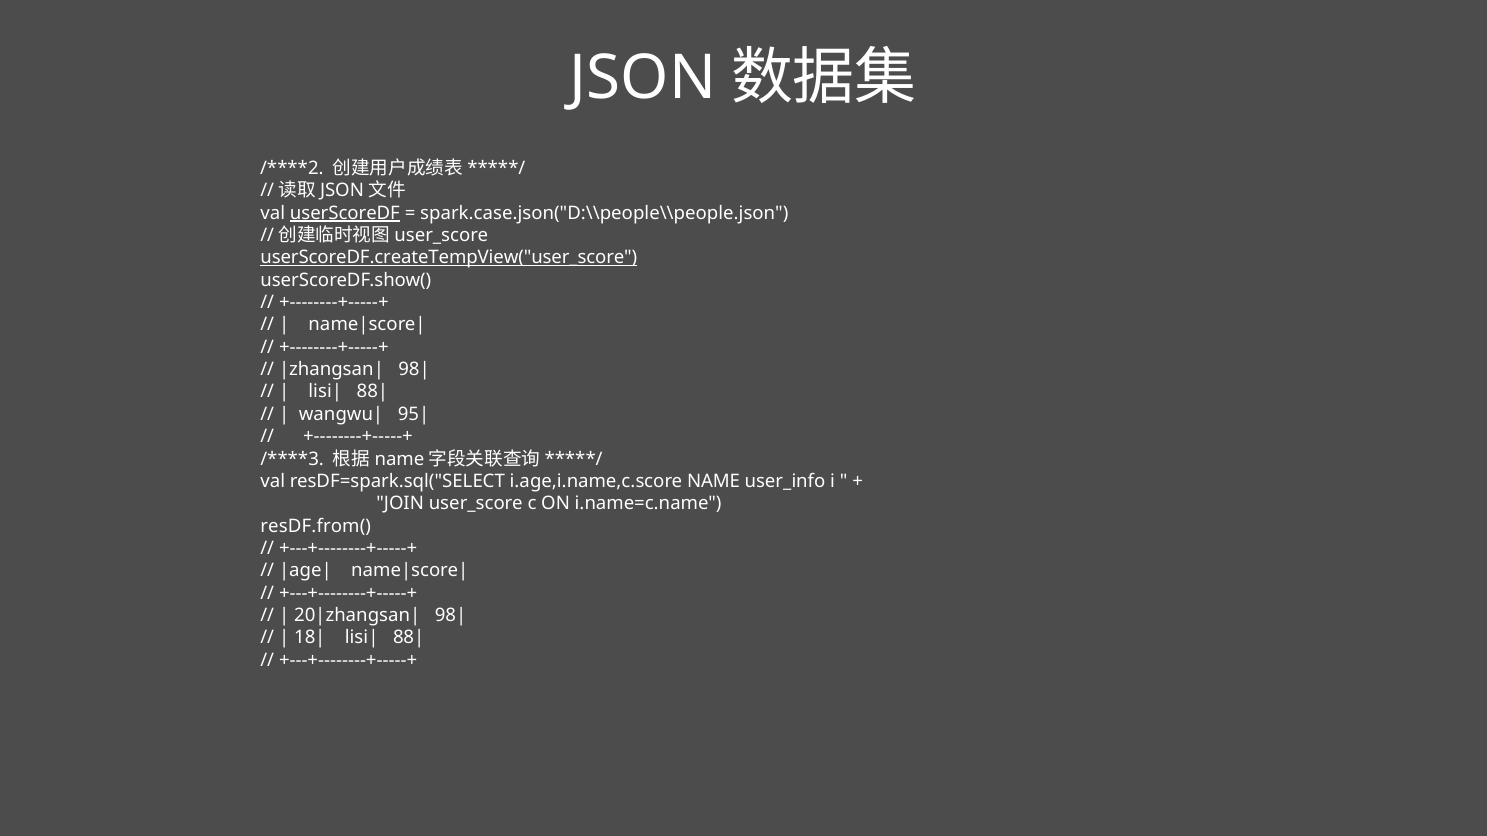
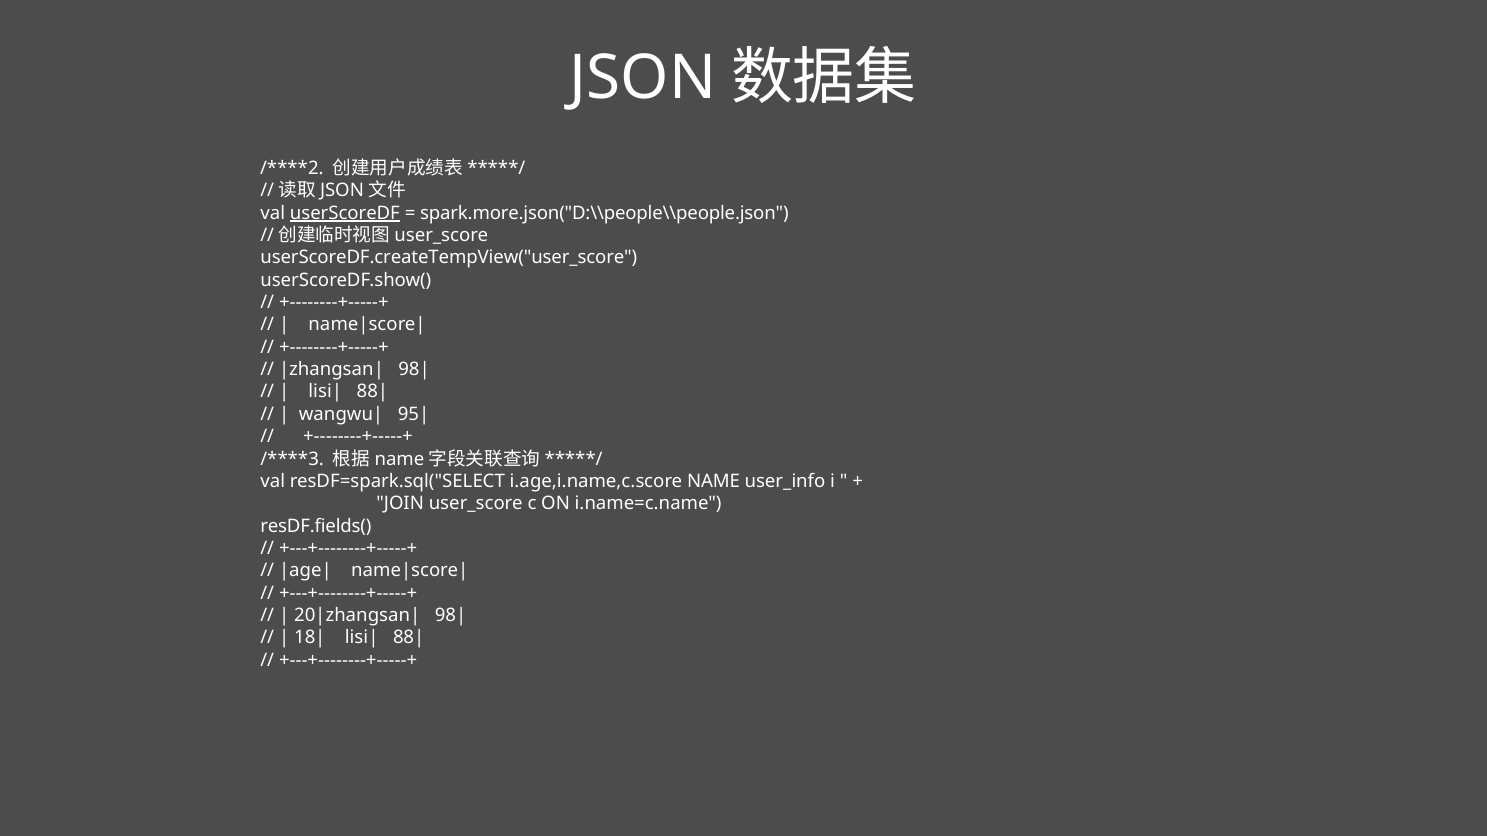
spark.case.json("D:\\people\\people.json: spark.case.json("D:\\people\\people.json -> spark.more.json("D:\\people\\people.json (604, 213)
userScoreDF.createTempView("user_score underline: present -> none (449, 258)
resDF.from(: resDF.from( -> resDF.fields( (316, 526)
